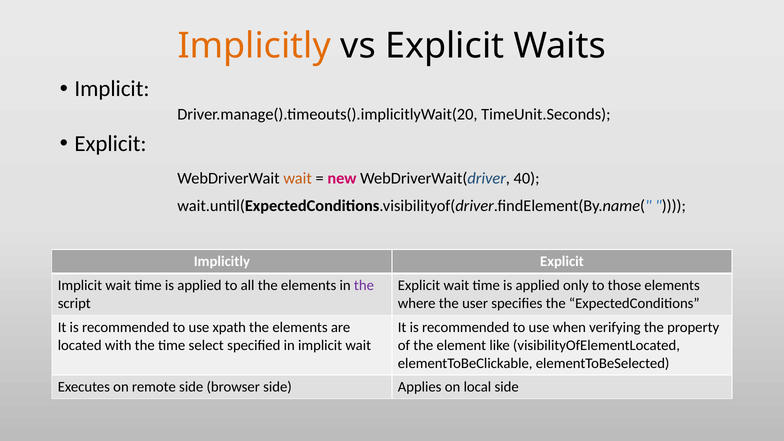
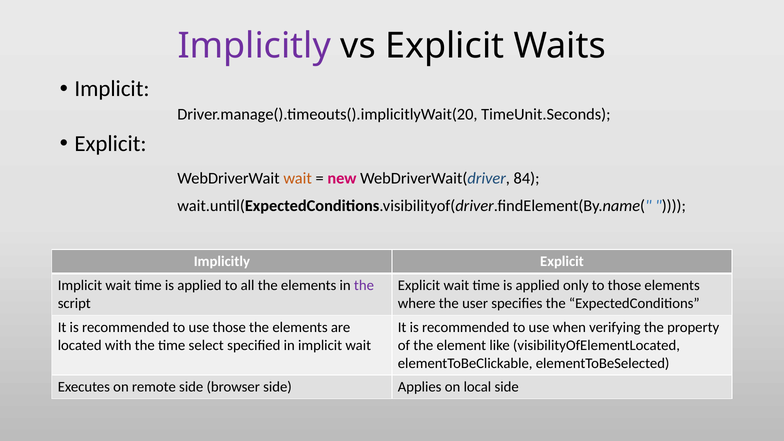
Implicitly colour: orange -> purple (254, 46)
40: 40 -> 84 (527, 179)
use xpath: xpath -> those (229, 327)
